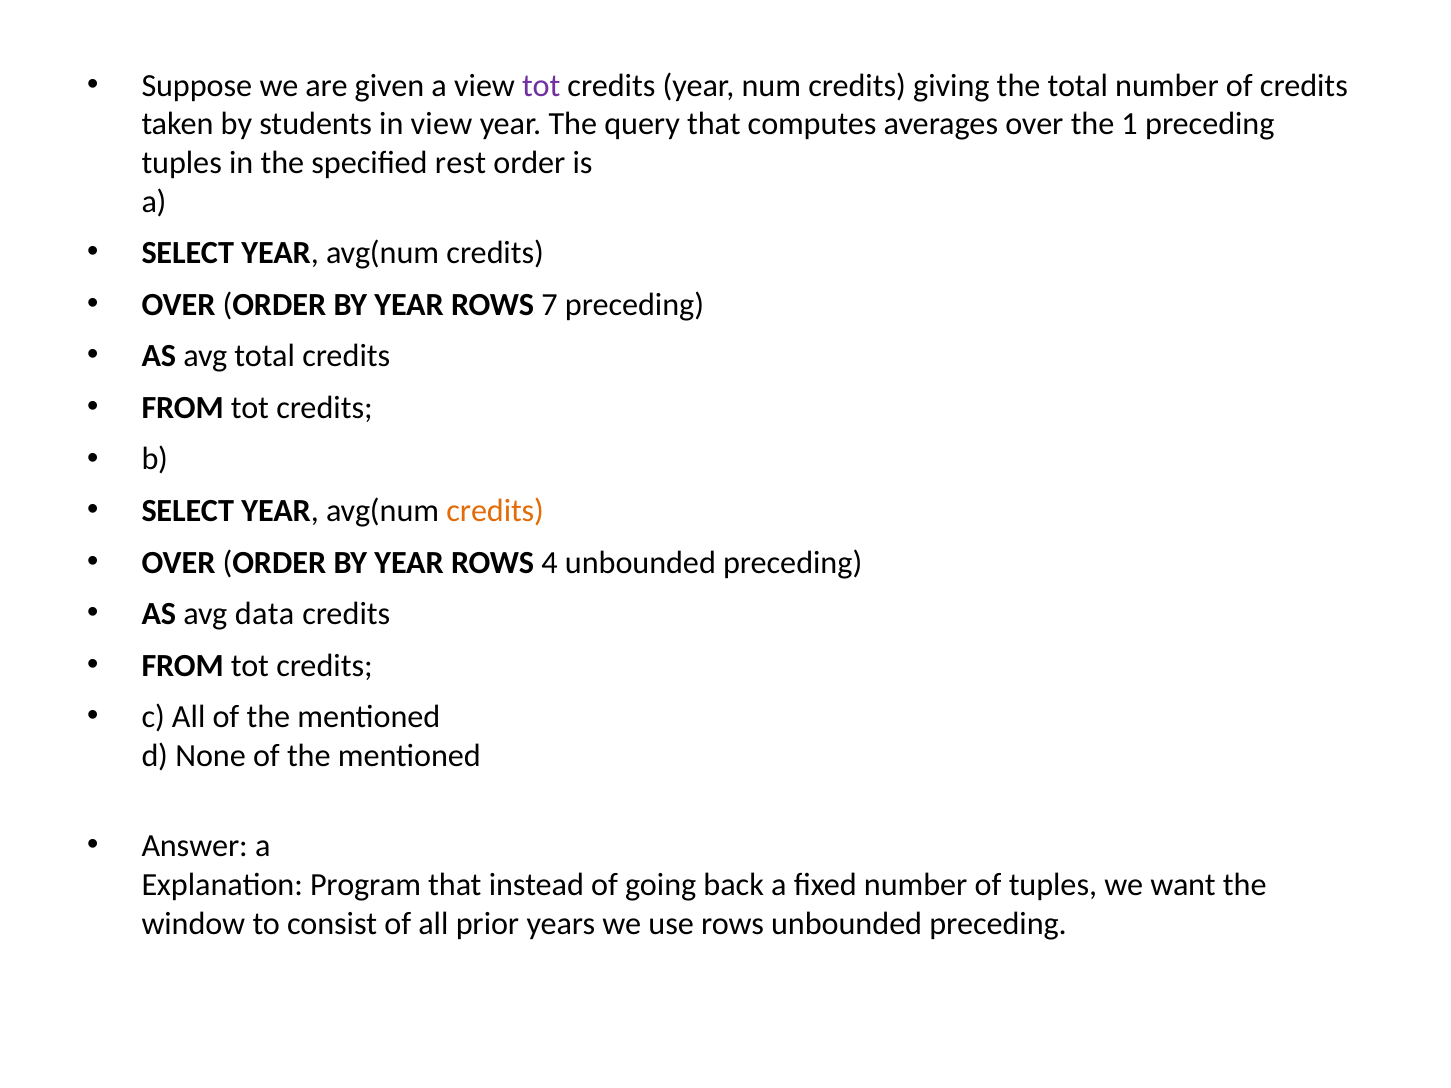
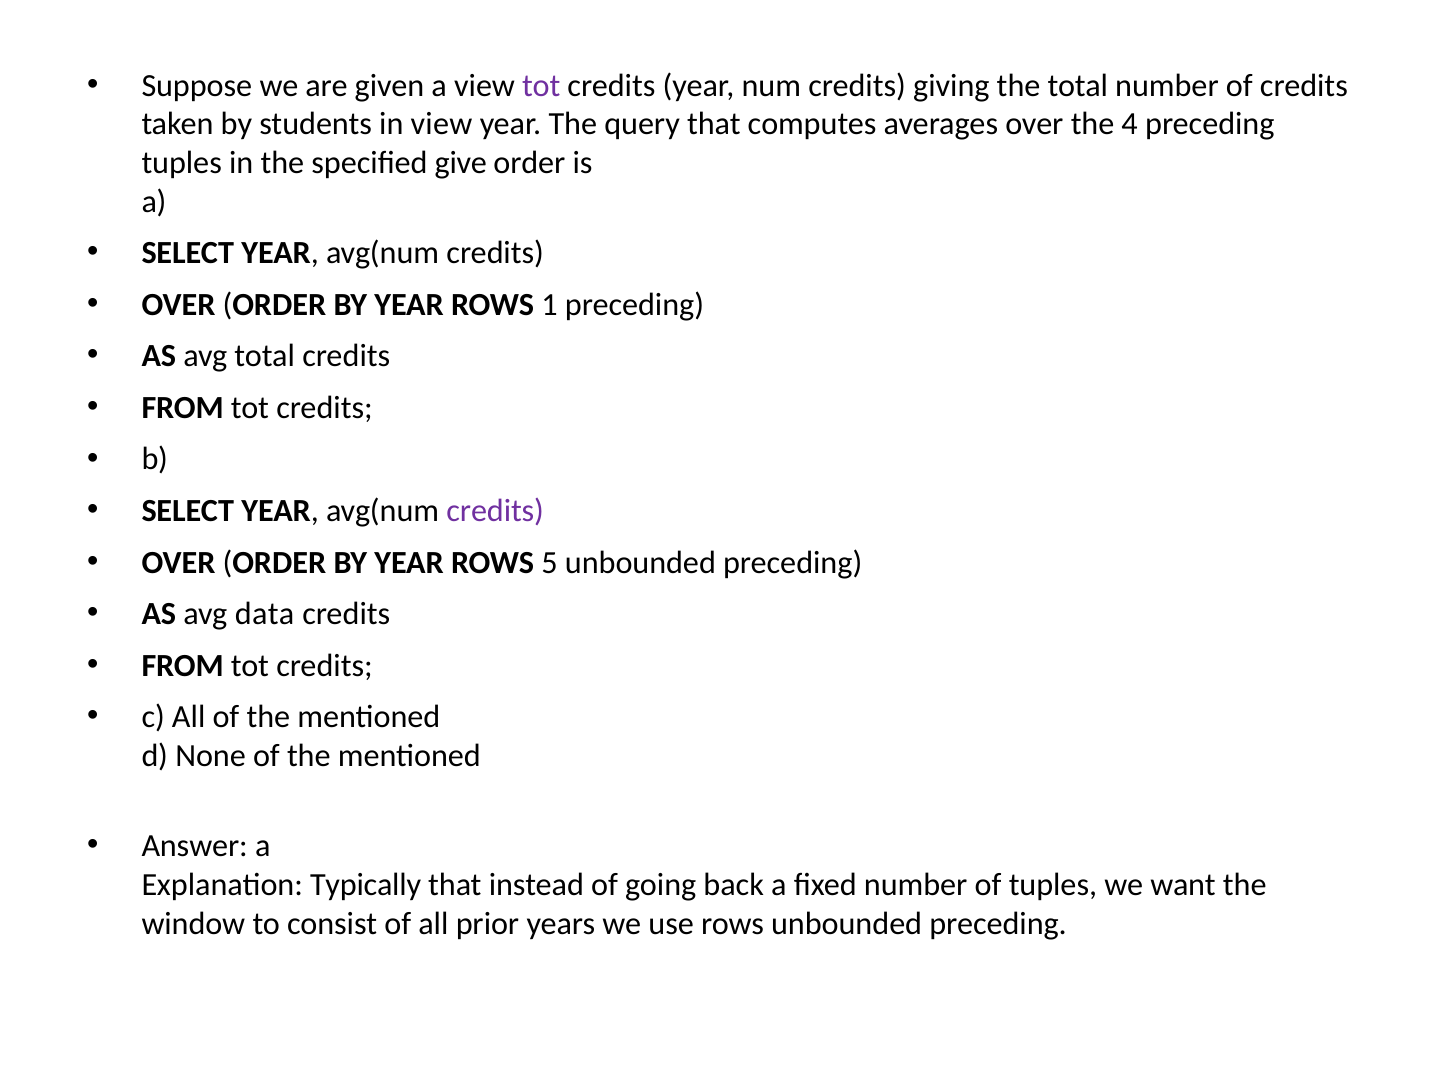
1: 1 -> 4 (1130, 124)
rest: rest -> give (461, 163)
7: 7 -> 1 (550, 305)
credits colour: orange -> purple (495, 511)
4: 4 -> 5 (550, 563)
Program: Program -> Typically (366, 885)
